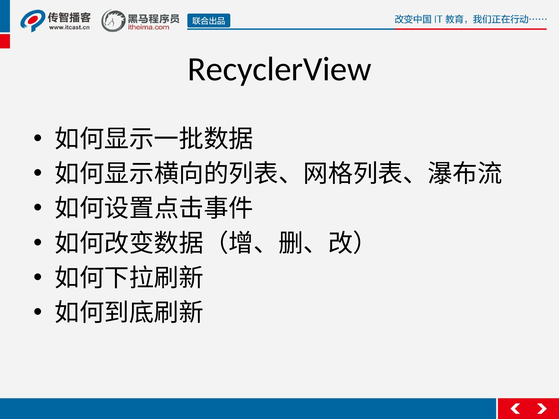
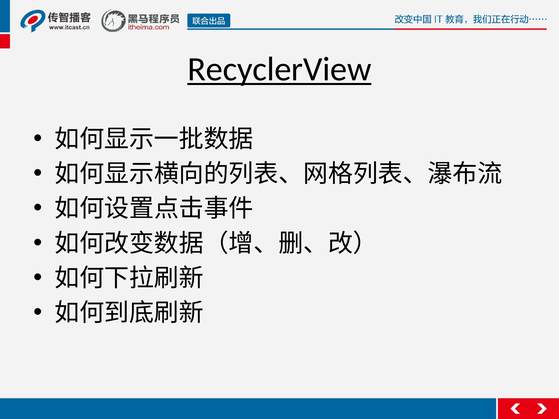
RecyclerView underline: none -> present (279, 69)
